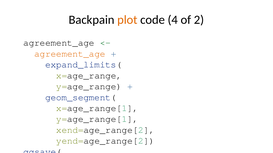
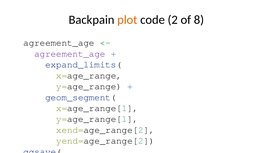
4: 4 -> 2 (173, 20)
2: 2 -> 8 (199, 20)
agreement_age colour: orange -> purple (70, 54)
